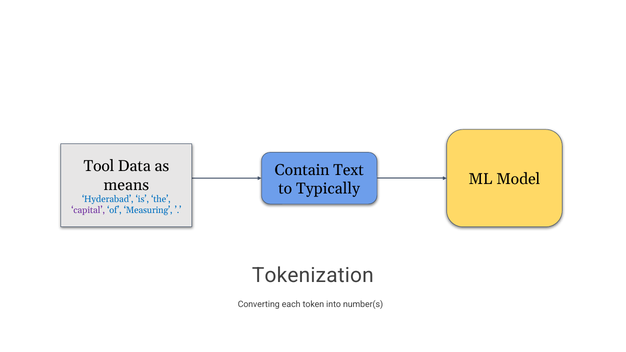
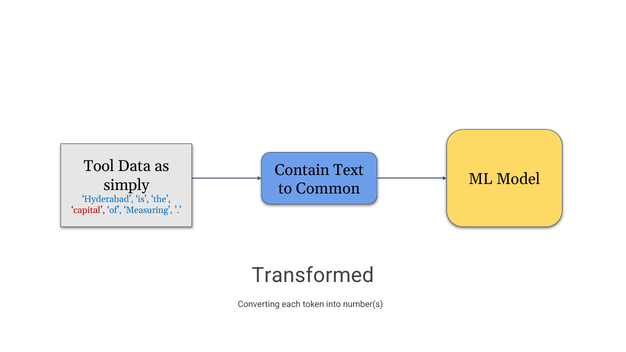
means: means -> simply (126, 185)
Typically: Typically -> Common (328, 189)
capital colour: purple -> red (88, 210)
Tokenization: Tokenization -> Transformed (313, 275)
